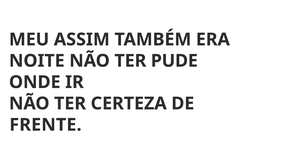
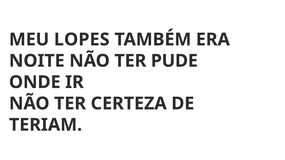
ASSIM: ASSIM -> LOPES (82, 40)
FRENTE: FRENTE -> TERIAM (46, 125)
